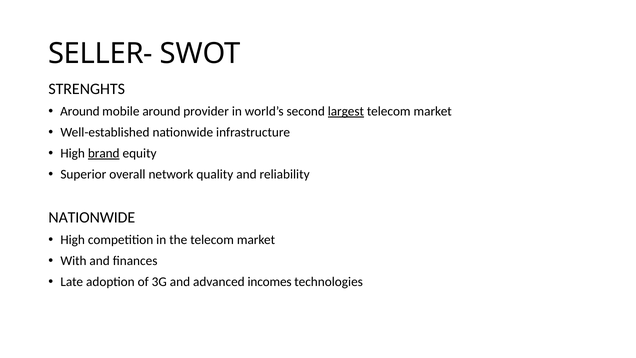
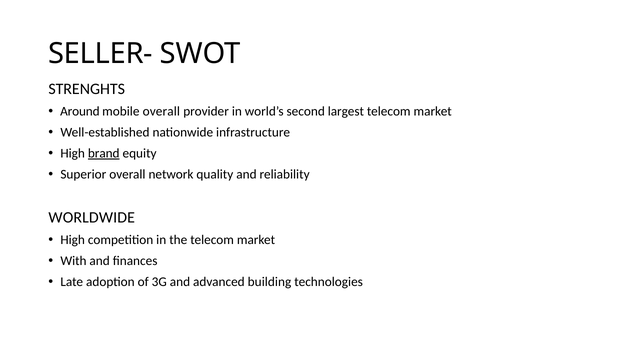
mobile around: around -> overall (161, 111)
largest underline: present -> none (346, 111)
NATIONWIDE: NATIONWIDE -> WORLDWIDE (92, 217)
incomes: incomes -> building (270, 282)
